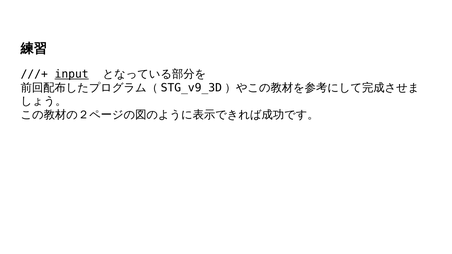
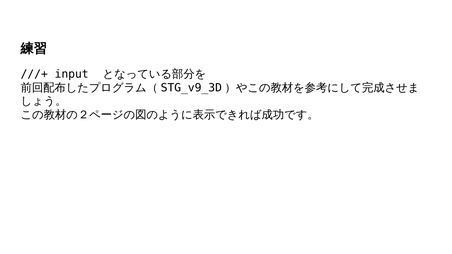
input underline: present -> none (72, 74)
